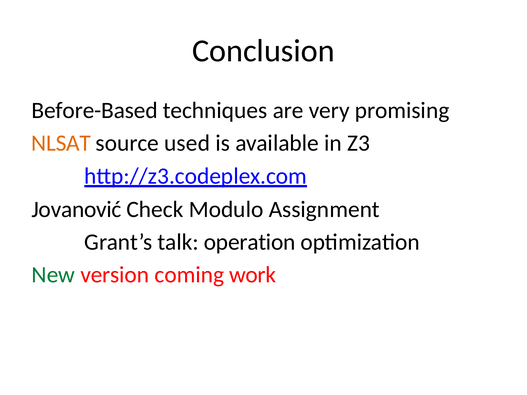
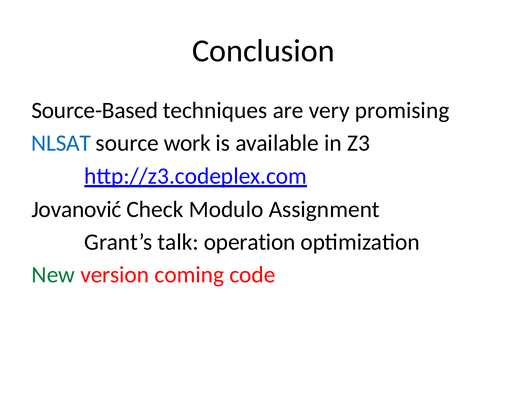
Before-Based: Before-Based -> Source-Based (95, 111)
NLSAT colour: orange -> blue (61, 143)
used: used -> work (187, 143)
work: work -> code (252, 275)
